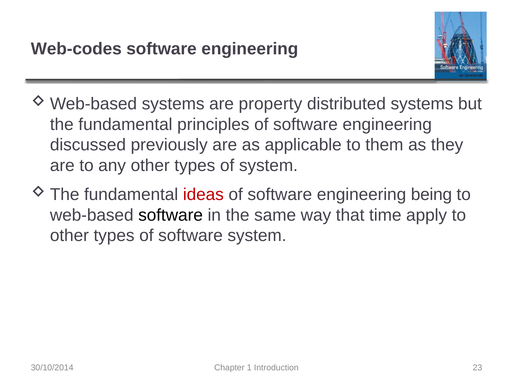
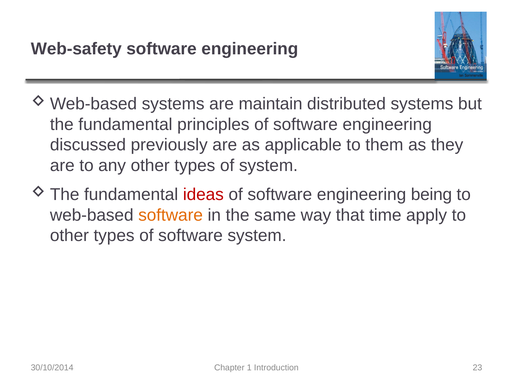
Web-codes: Web-codes -> Web-safety (76, 49)
property: property -> maintain (271, 104)
software colour: black -> orange (171, 215)
